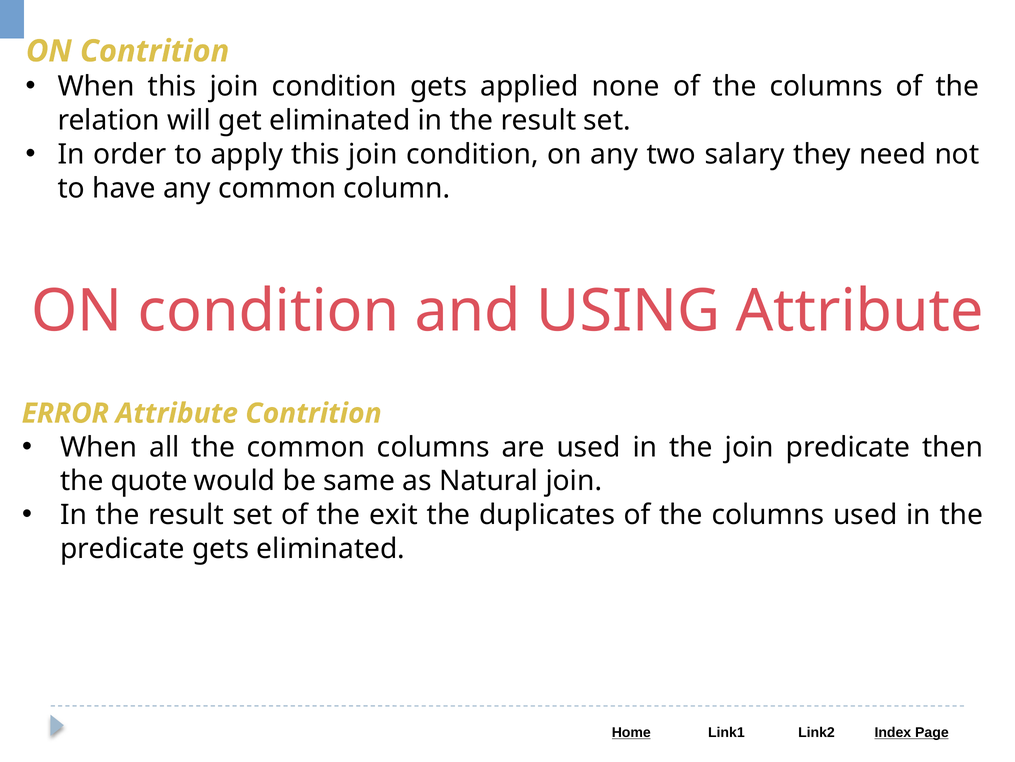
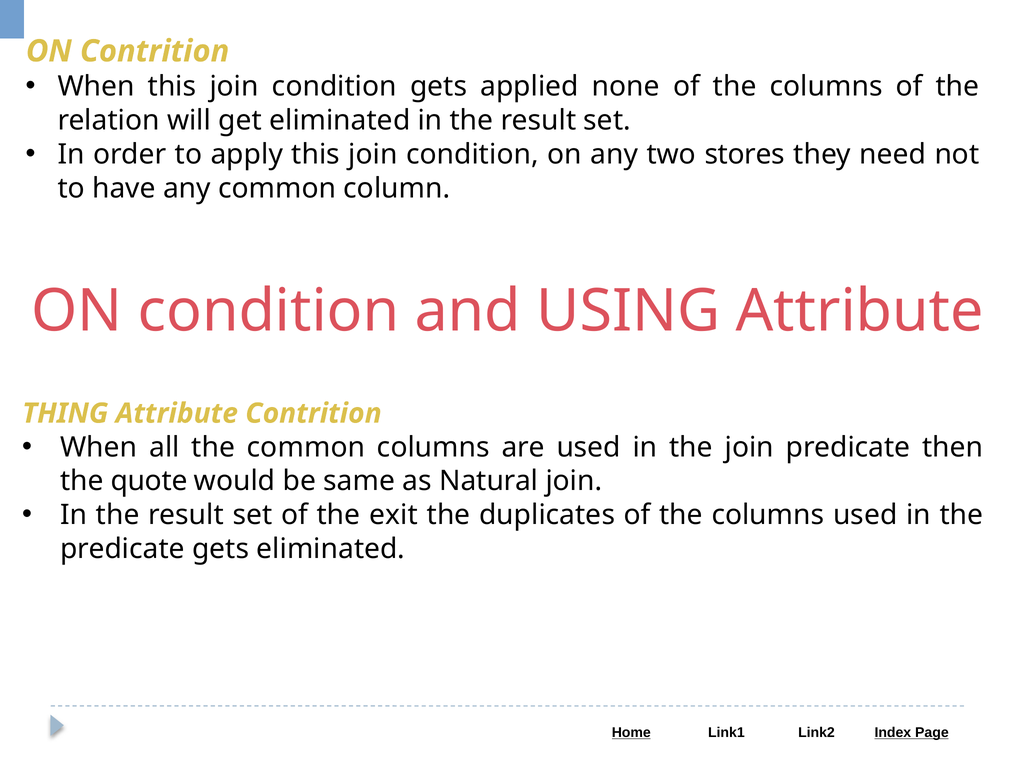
salary: salary -> stores (745, 154)
ERROR: ERROR -> THING (65, 413)
